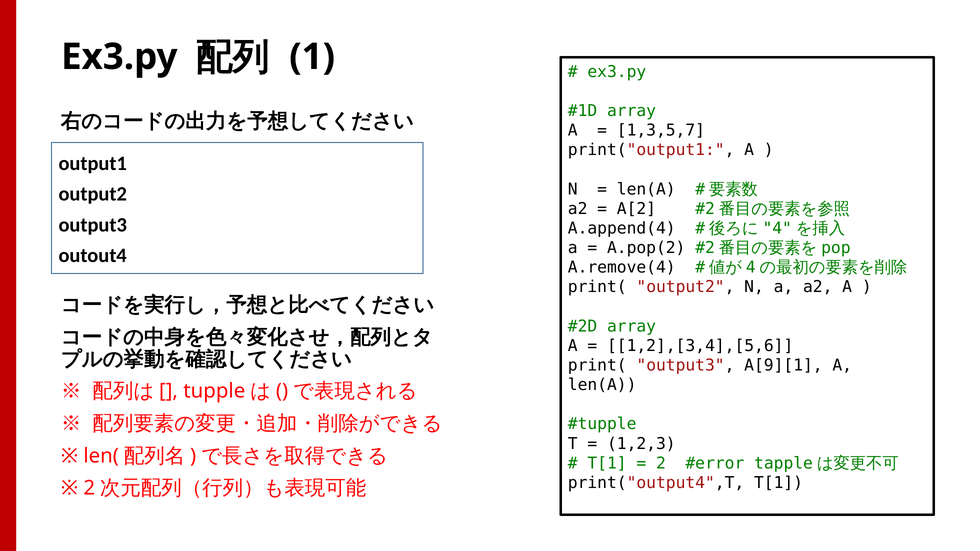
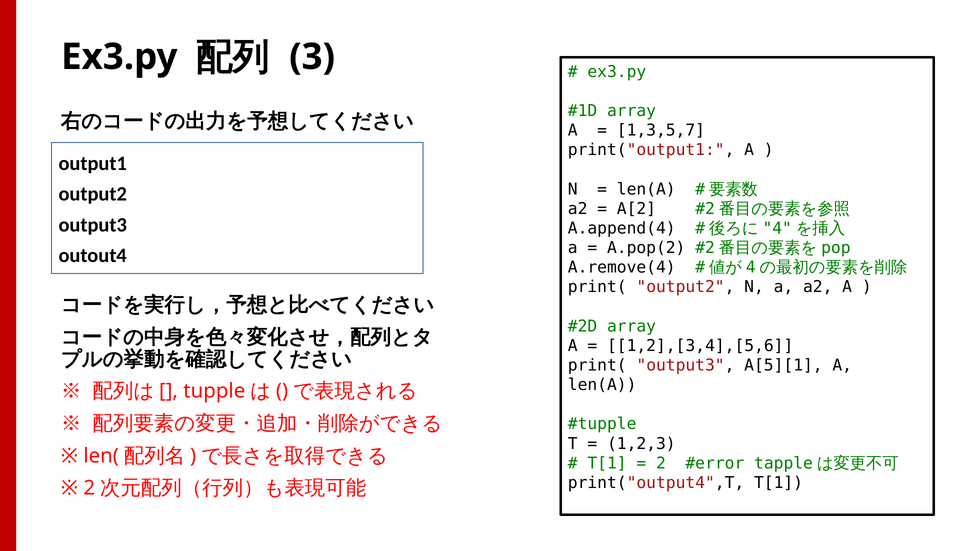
1: 1 -> 3 (312, 57)
A[9][1: A[9][1 -> A[5][1 (783, 366)
